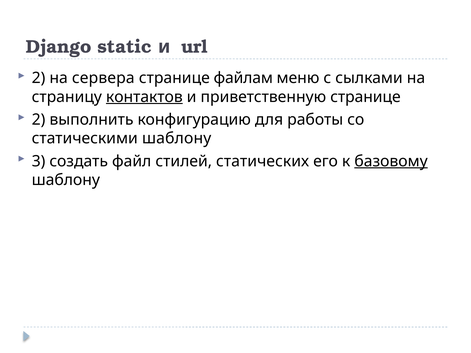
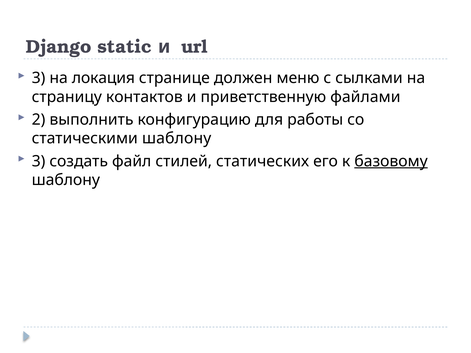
2: 2 -> 3 (39, 78)
сервера: сервера -> локация (103, 78)
файлам: файлам -> должен (243, 78)
контактов underline: present -> none (144, 97)
приветственную странице: странице -> файлами (365, 97)
